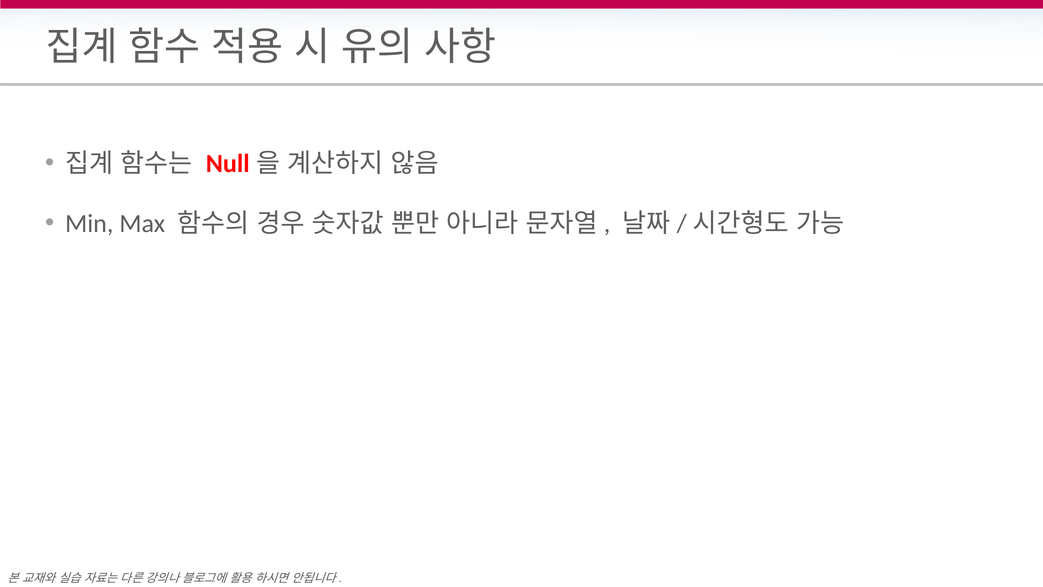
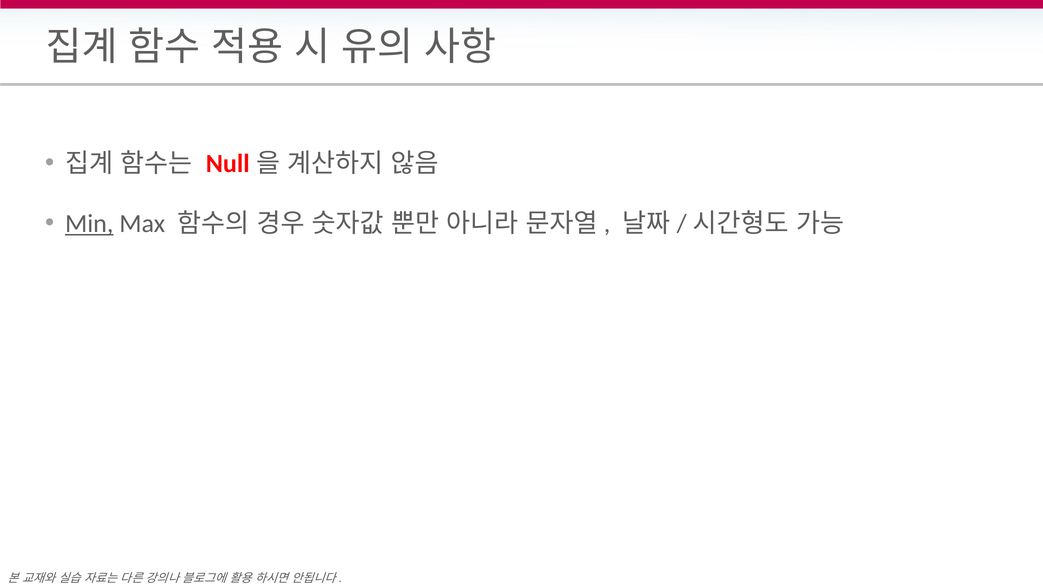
Min underline: none -> present (89, 223)
